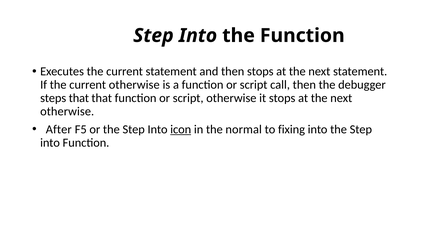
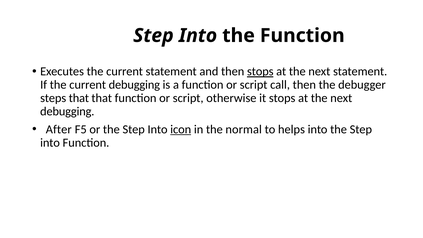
stops underline: none -> present (260, 72)
current otherwise: otherwise -> debugging (134, 85)
otherwise: otherwise -> debugging (67, 111)
fixing: fixing -> helps (291, 129)
